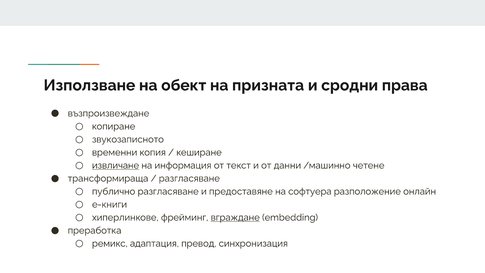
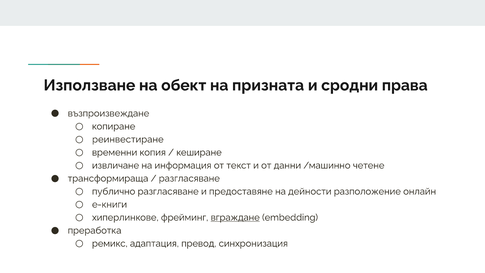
звукозаписното: звукозаписното -> реинвестиране (128, 139)
извличане underline: present -> none (116, 165)
софтуера: софтуера -> дейности (310, 191)
